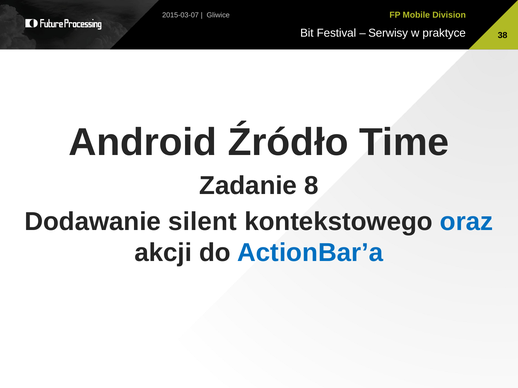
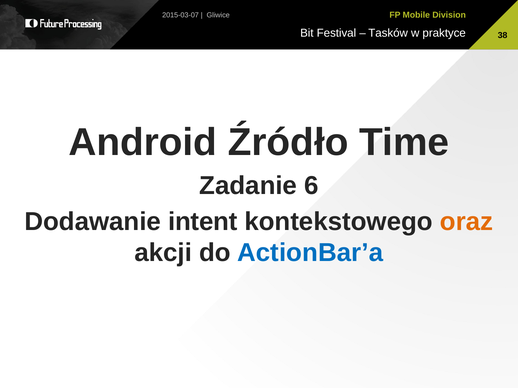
Serwisy: Serwisy -> Tasków (388, 33)
8: 8 -> 6 (311, 186)
silent: silent -> intent (203, 222)
oraz colour: blue -> orange (467, 222)
